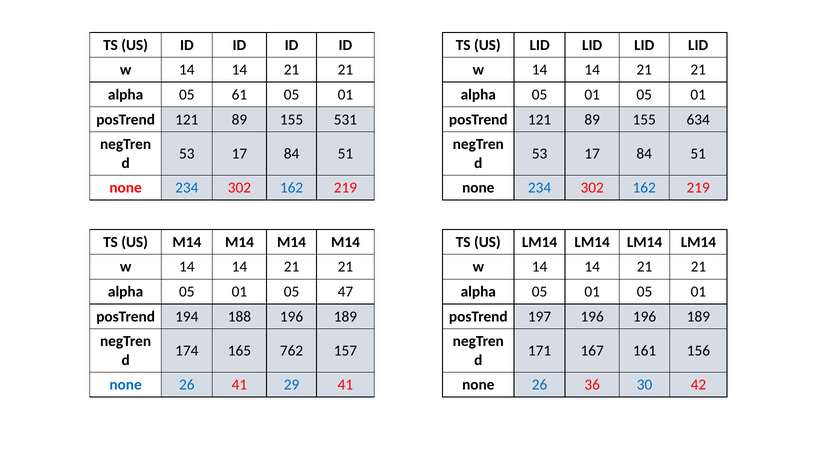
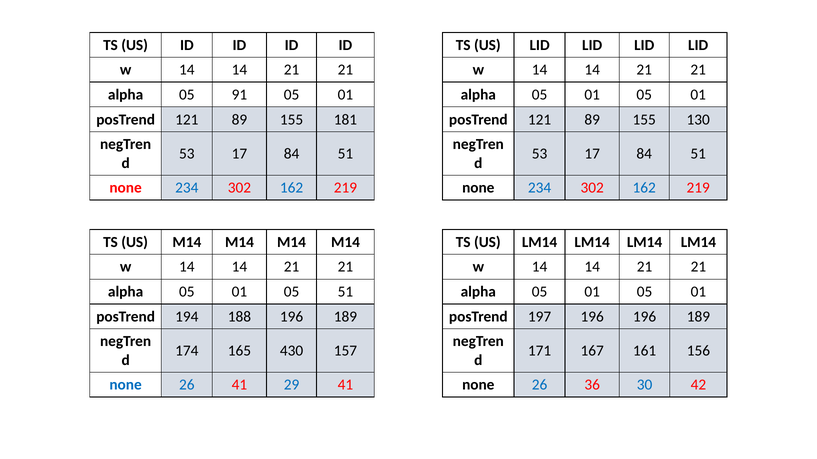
61: 61 -> 91 (239, 95)
531: 531 -> 181 (345, 120)
634: 634 -> 130 (698, 120)
05 47: 47 -> 51 (345, 292)
762: 762 -> 430 (292, 351)
